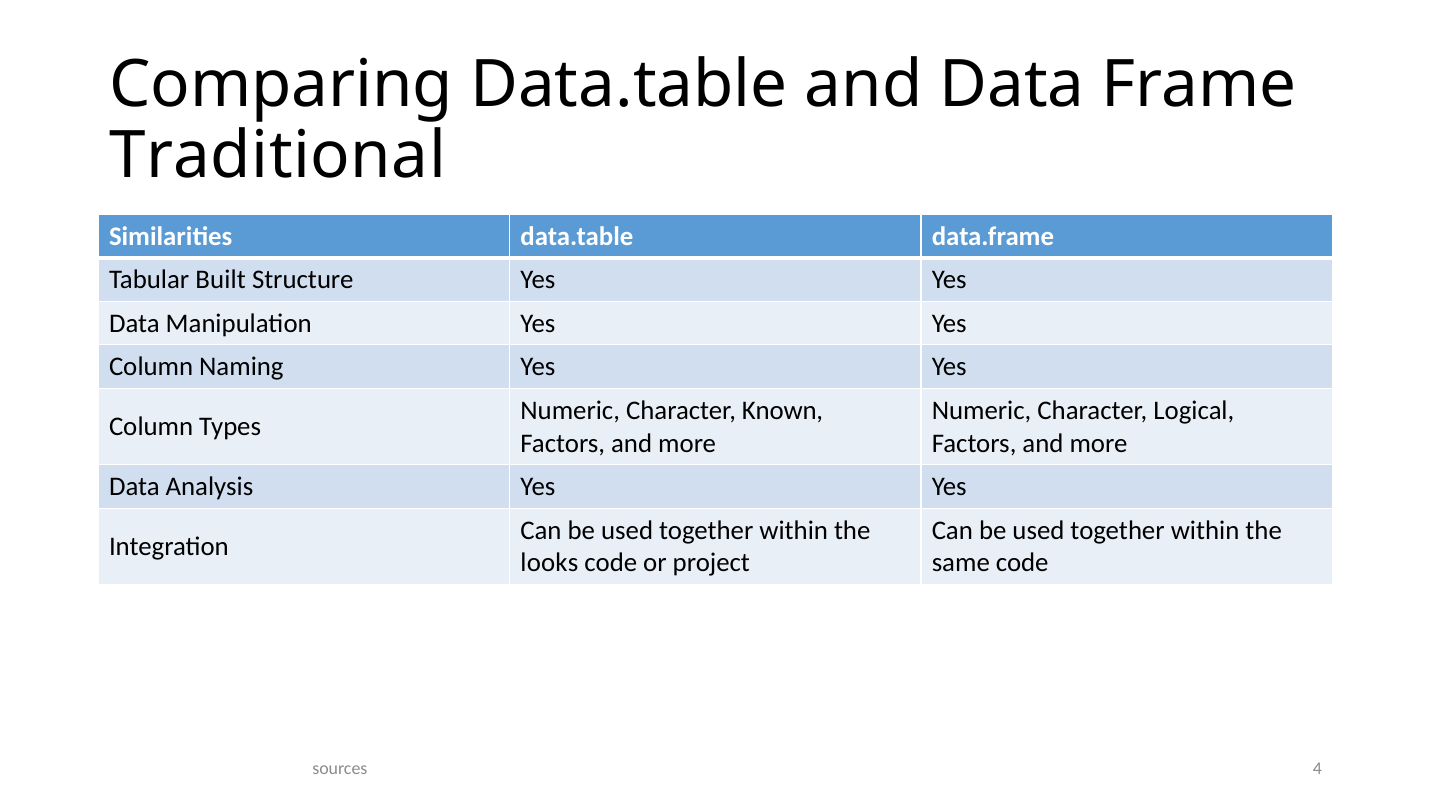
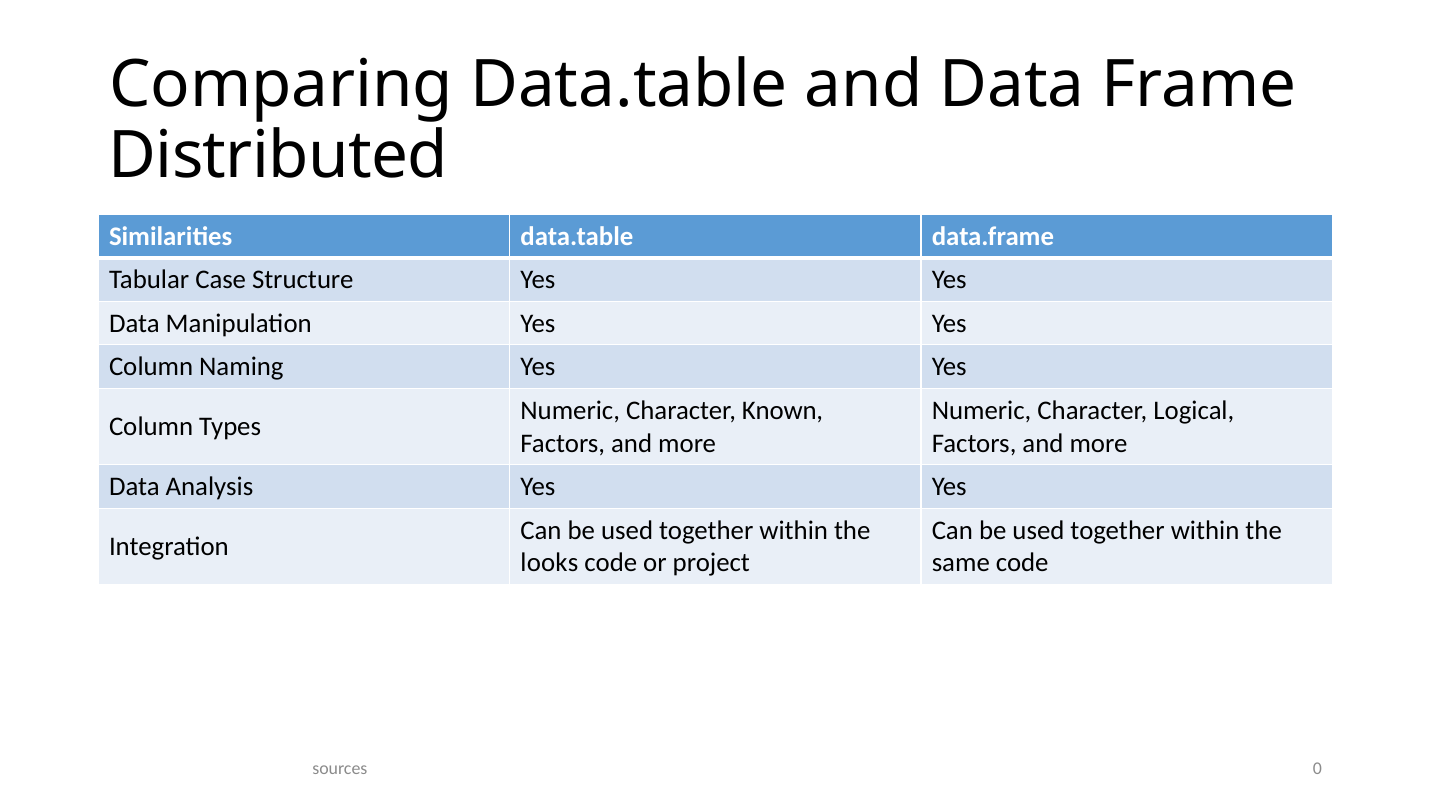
Traditional: Traditional -> Distributed (278, 156)
Built: Built -> Case (221, 280)
4: 4 -> 0 (1317, 769)
